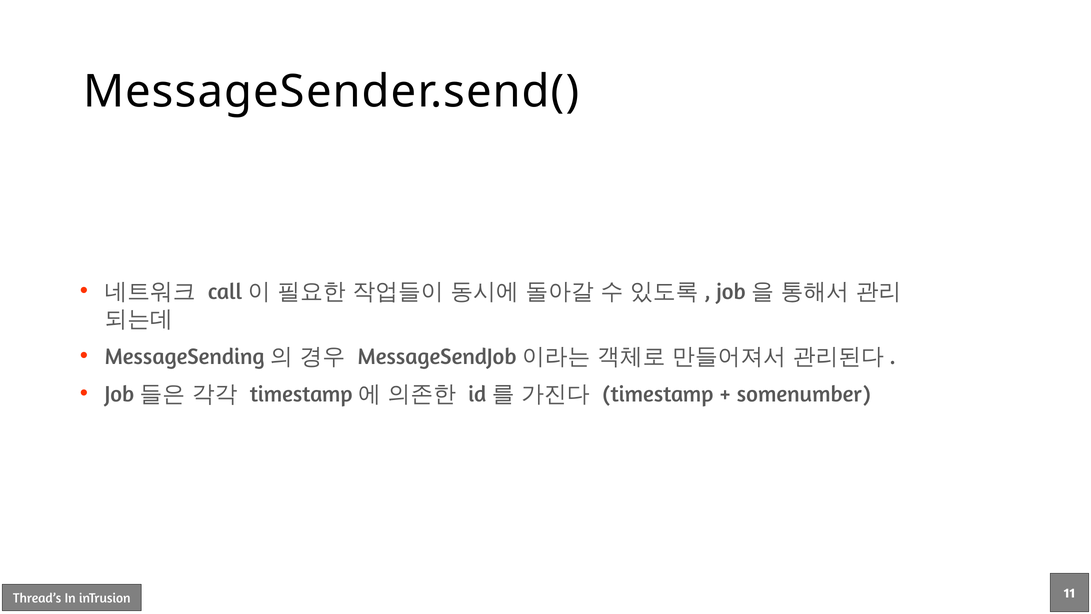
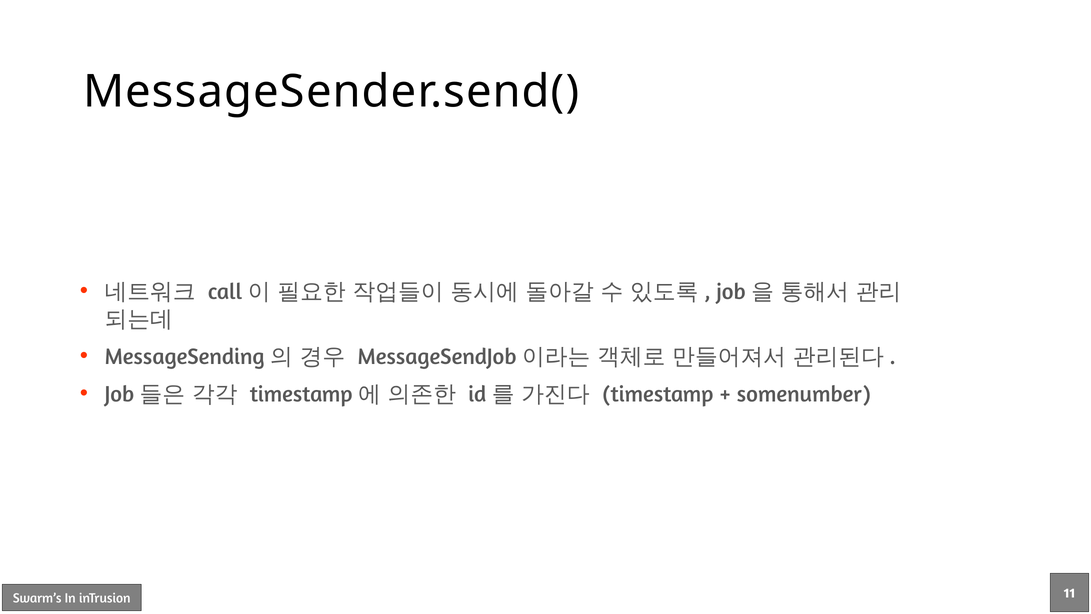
Thread’s: Thread’s -> Swarm’s (37, 598)
